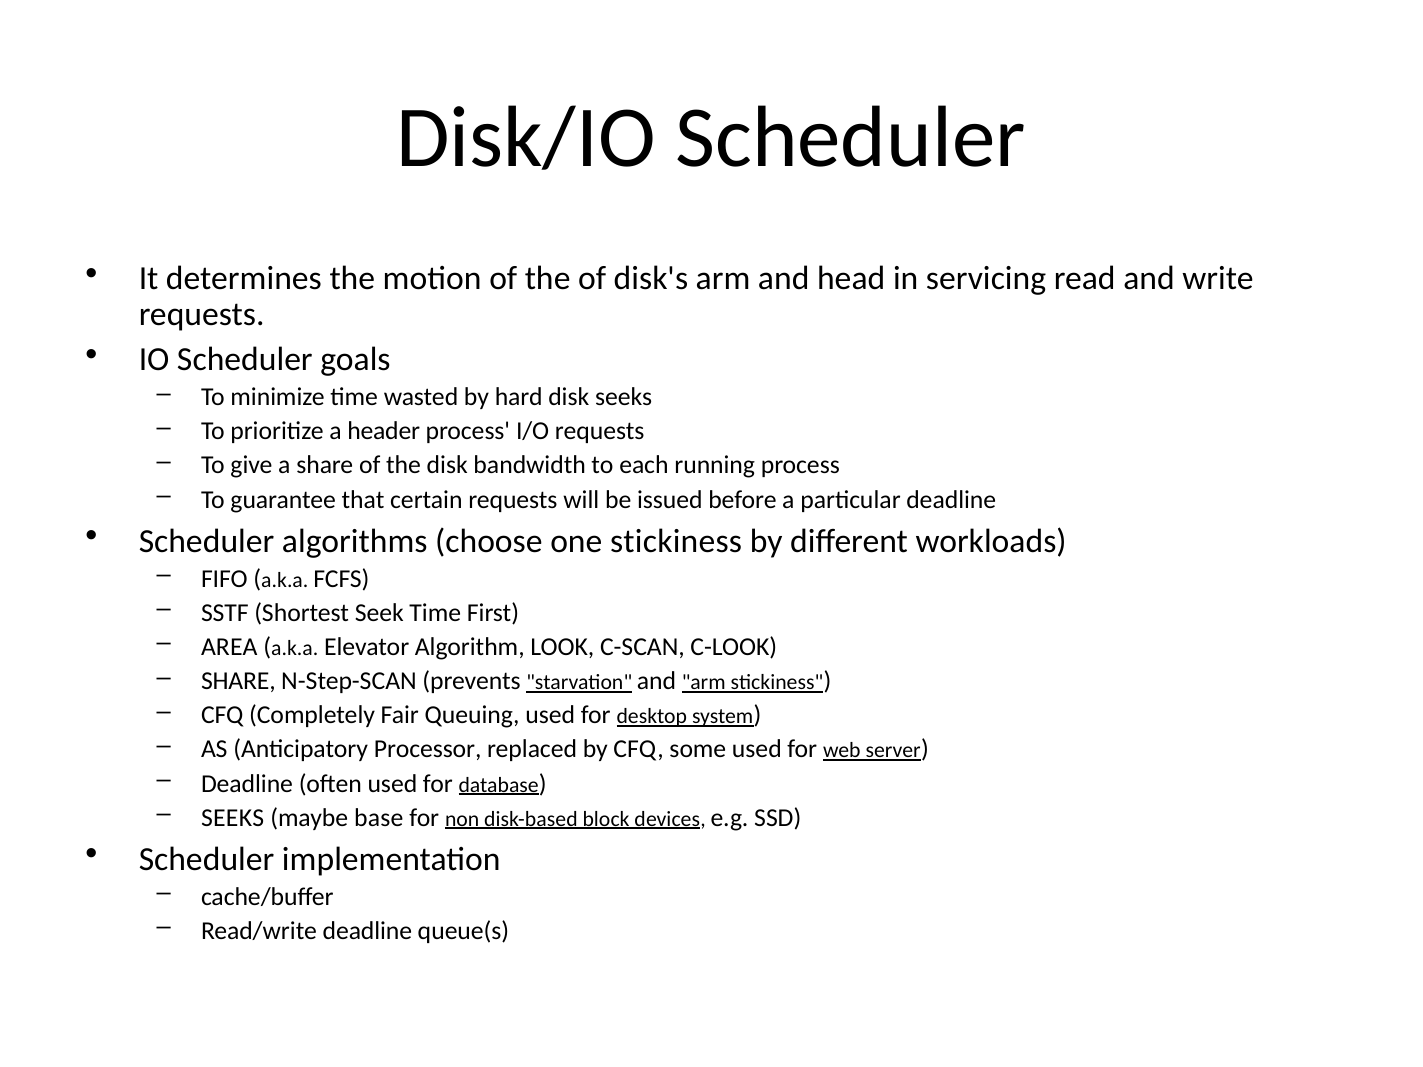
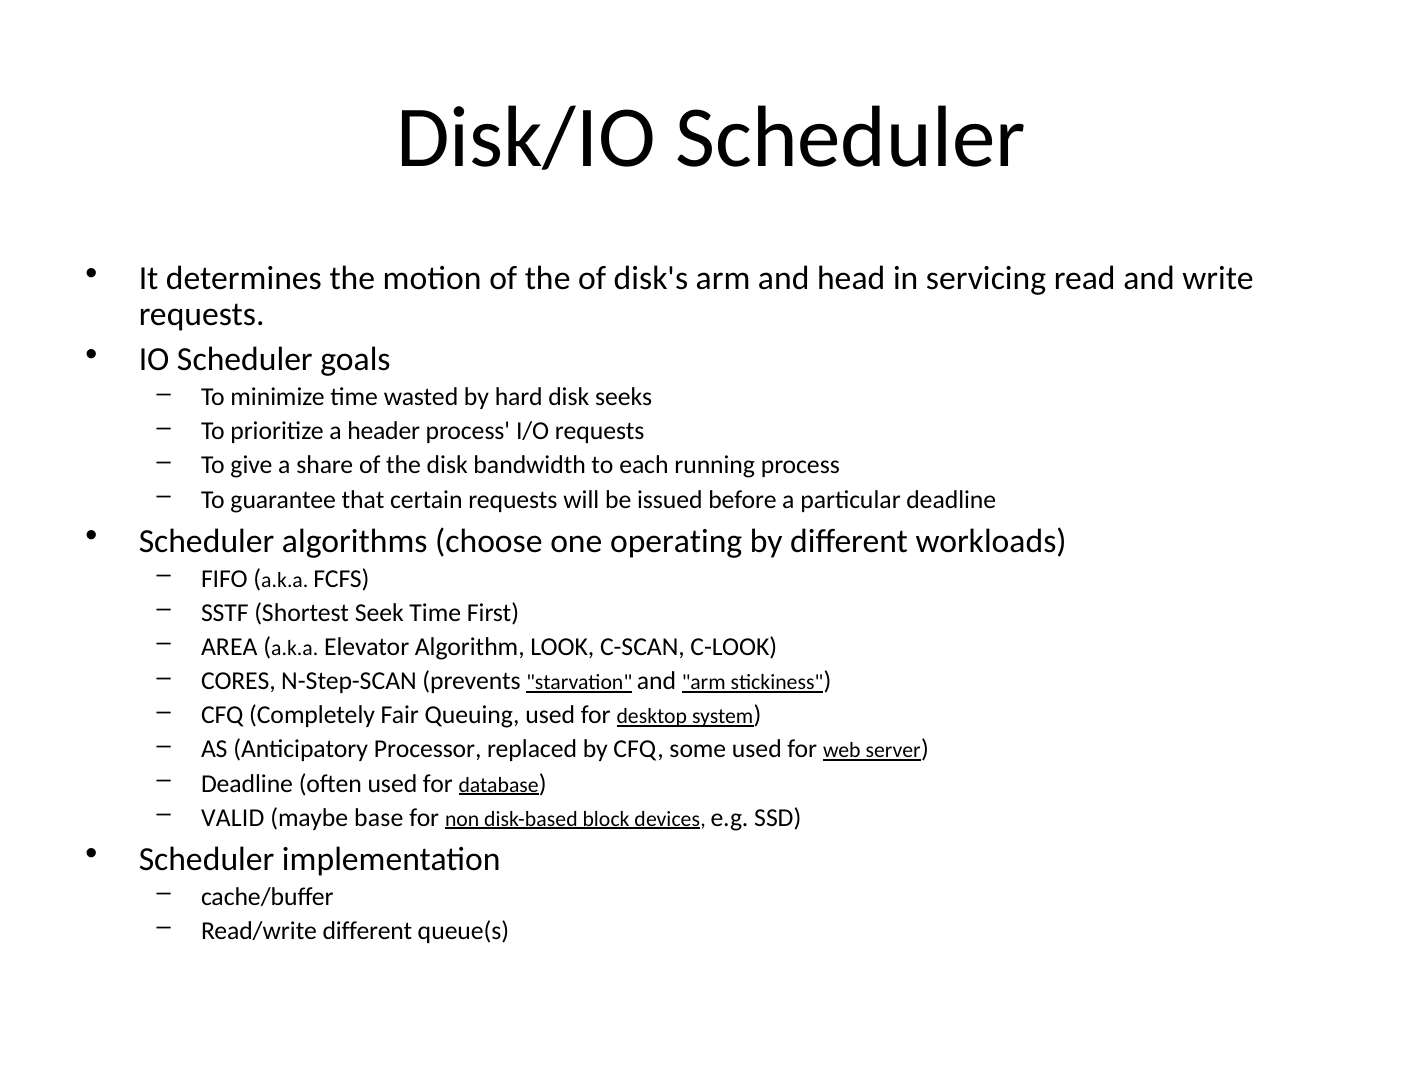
one stickiness: stickiness -> operating (676, 541)
SHARE: SHARE -> CORES (238, 681)
SEEKS: SEEKS -> VALID (233, 818)
Read/write deadline: deadline -> different (367, 931)
